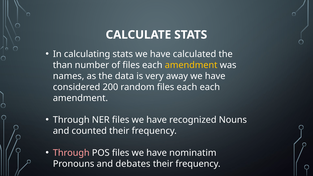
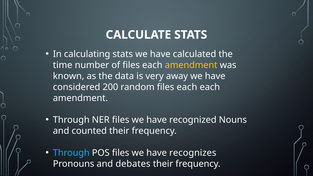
than: than -> time (63, 65)
names: names -> known (69, 76)
Through colour: pink -> light blue (71, 153)
nominatim: nominatim -> recognizes (193, 153)
